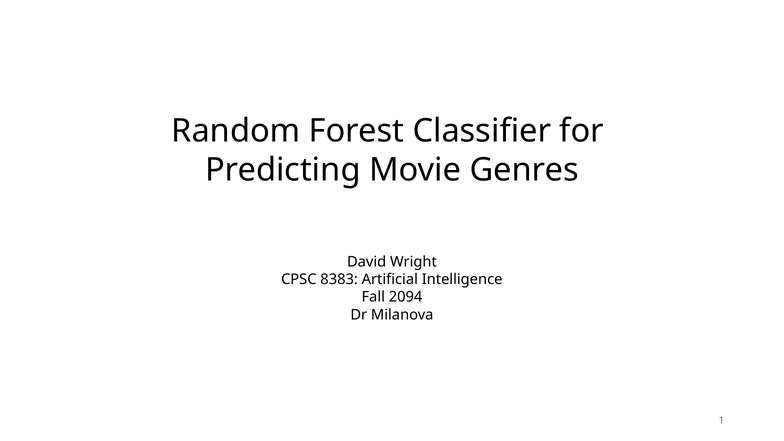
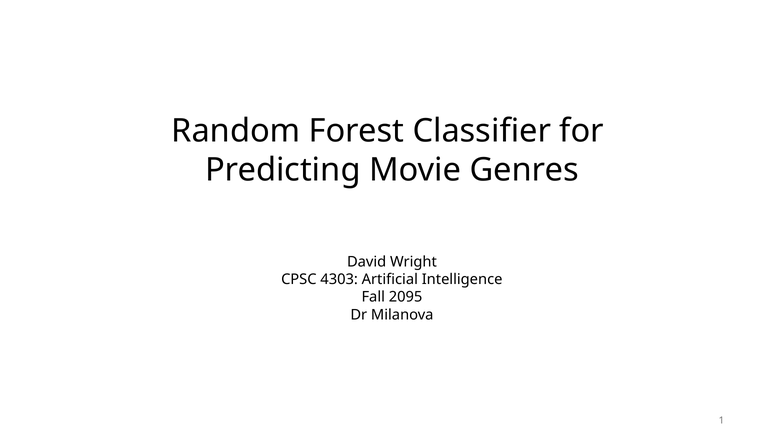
8383: 8383 -> 4303 (339, 279)
2094: 2094 -> 2095 (406, 297)
